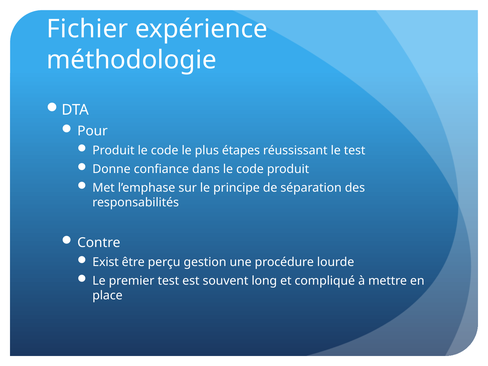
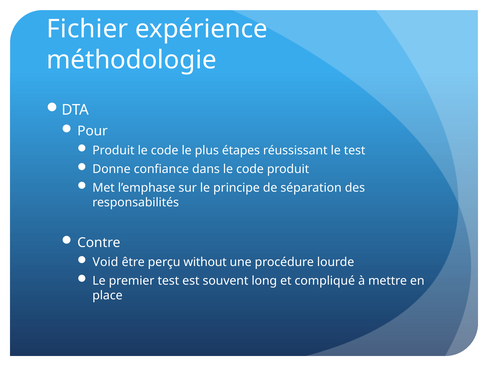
Exist: Exist -> Void (105, 262)
gestion: gestion -> without (205, 262)
